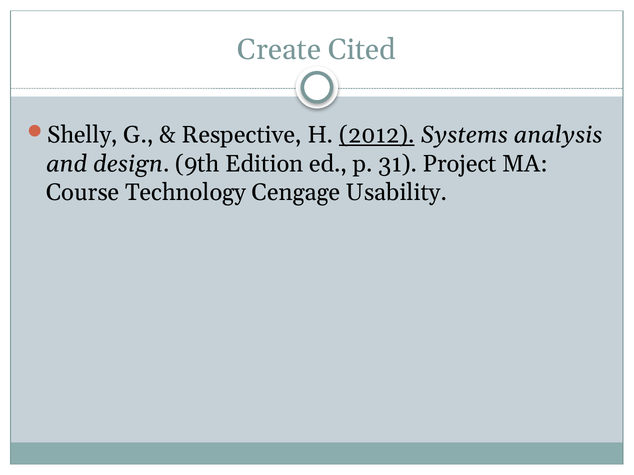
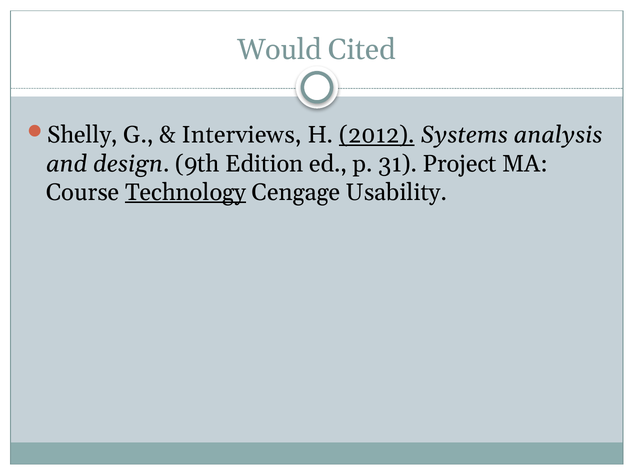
Create: Create -> Would (279, 50)
Respective: Respective -> Interviews (242, 135)
Technology underline: none -> present (186, 192)
